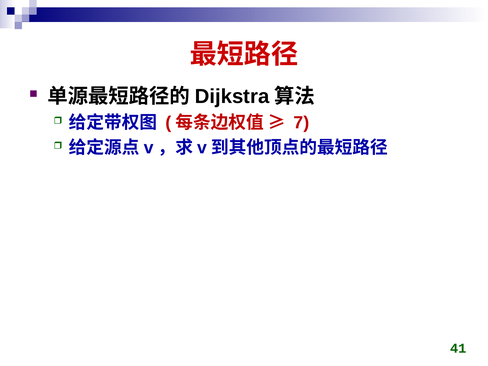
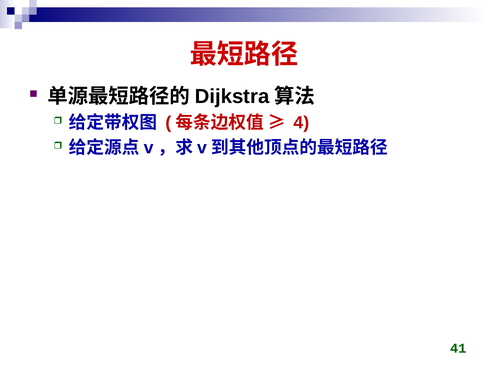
7: 7 -> 4 (301, 123)
